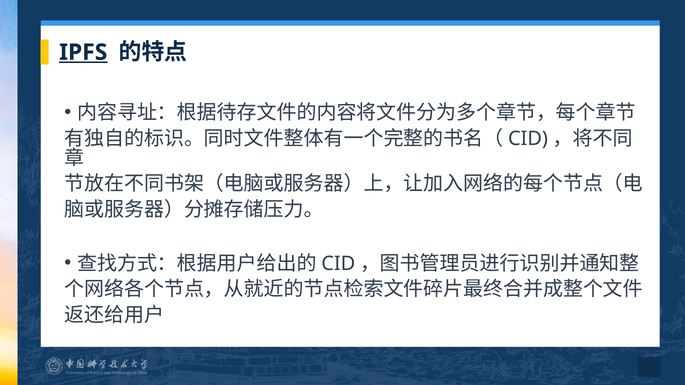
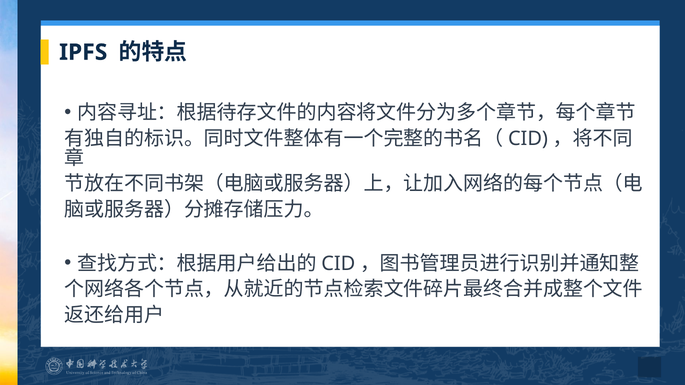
IPFS underline: present -> none (83, 52)
